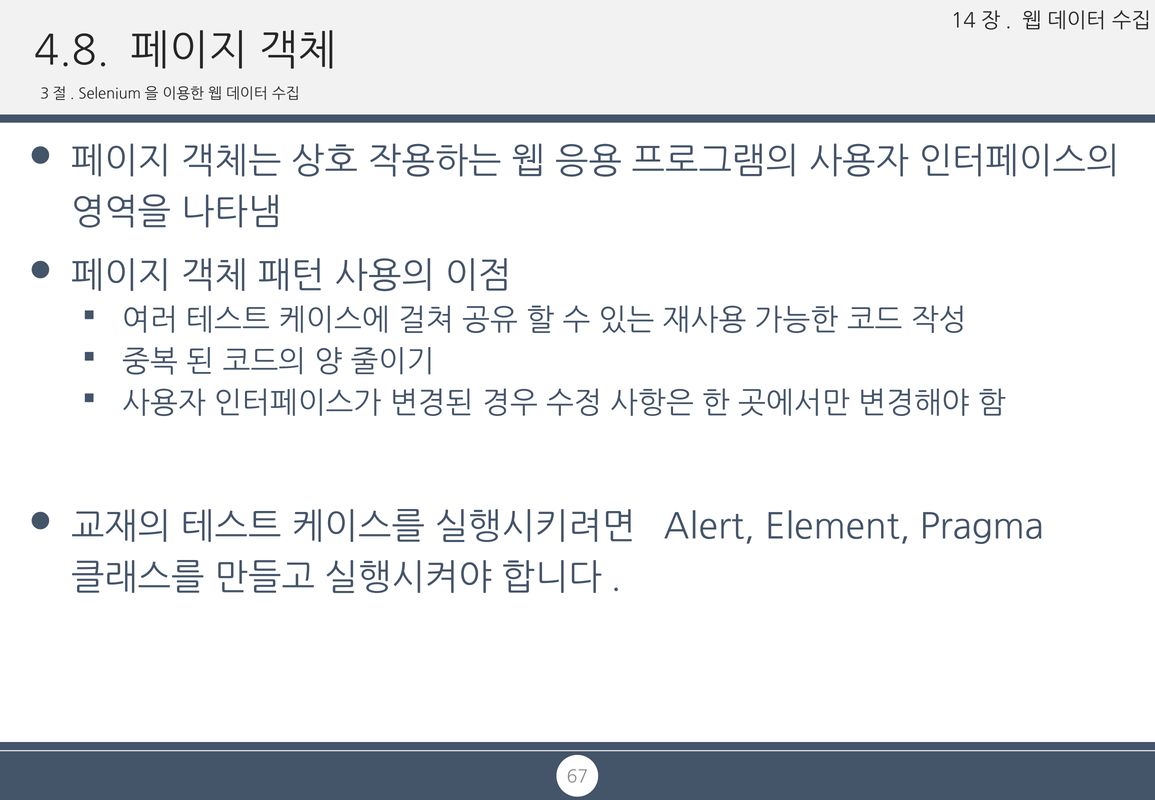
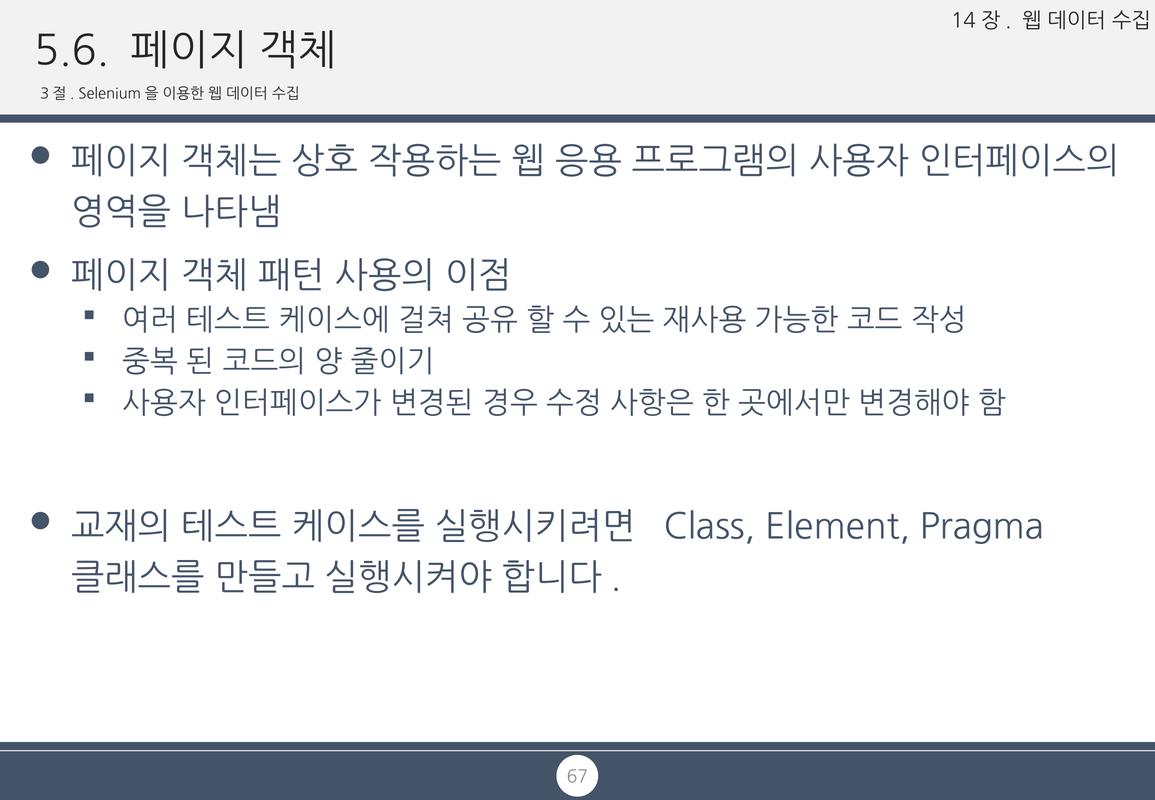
4.8: 4.8 -> 5.6 (72, 51)
Alert: Alert -> Class (710, 527)
